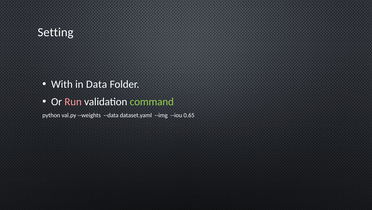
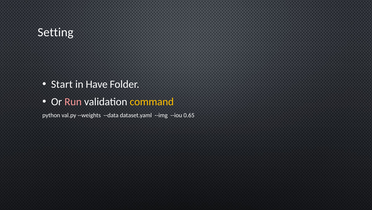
With: With -> Start (62, 84)
Data: Data -> Have (97, 84)
command colour: light green -> yellow (152, 102)
